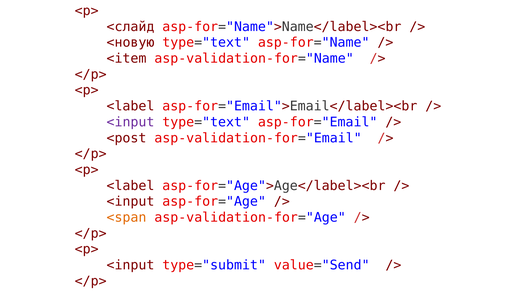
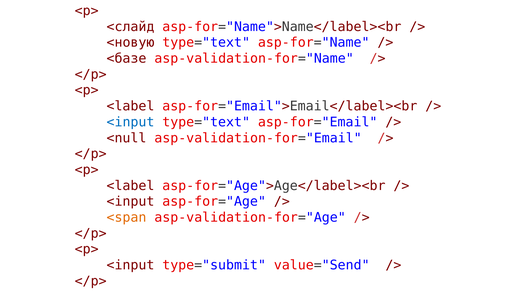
<item: <item -> <базе (126, 59)
<input colour: purple -> blue (130, 122)
<post: <post -> <null (126, 138)
